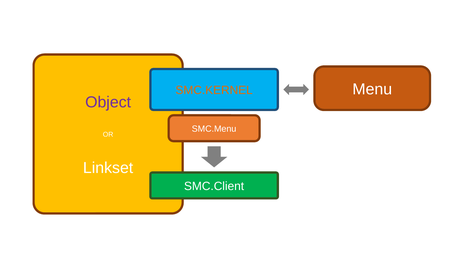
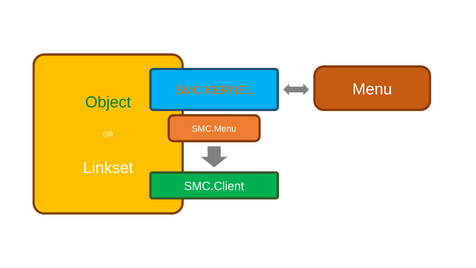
Object colour: purple -> green (108, 102)
